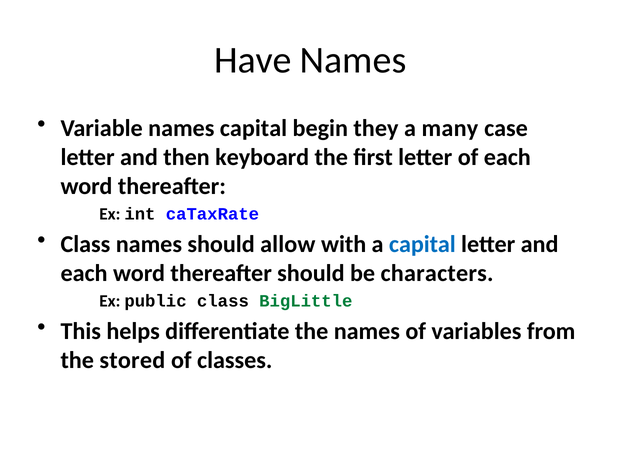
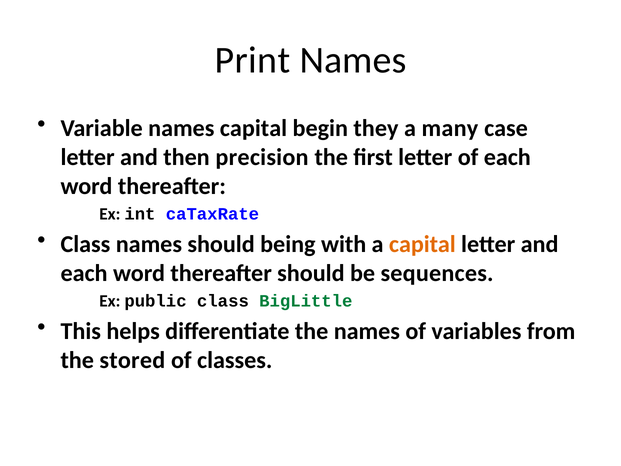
Have: Have -> Print (253, 60)
keyboard: keyboard -> precision (262, 157)
allow: allow -> being (288, 244)
capital colour: blue -> orange (422, 244)
characters: characters -> sequences (437, 273)
